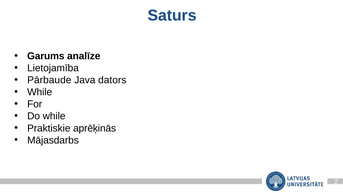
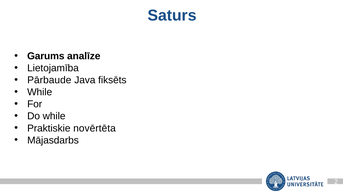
dators: dators -> fiksēts (112, 80)
aprēķinās: aprēķinās -> novērtēta (95, 128)
